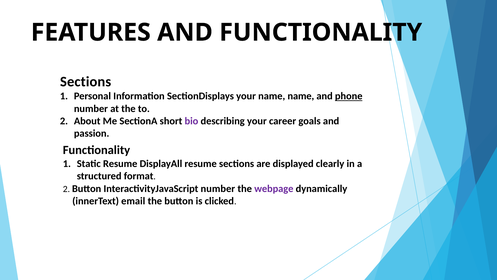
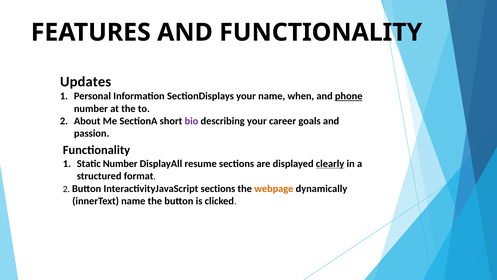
Sections: Sections -> Updates (86, 81)
name name: name -> when (301, 96)
Static Resume: Resume -> Number (120, 163)
clearly underline: none -> present (330, 163)
InteractivityJavaScript number: number -> sections (218, 188)
webpage colour: purple -> orange (274, 188)
innerText email: email -> name (133, 201)
